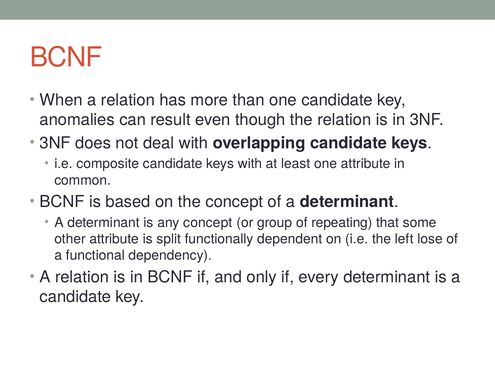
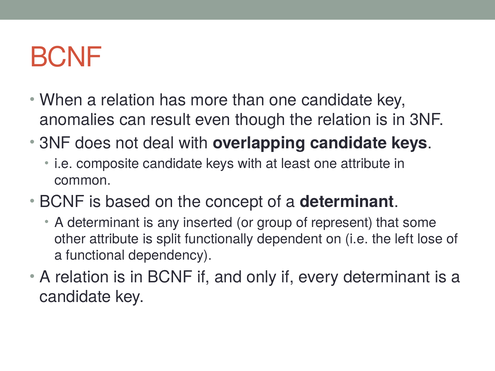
any concept: concept -> inserted (208, 223)
repeating: repeating -> represent (342, 223)
